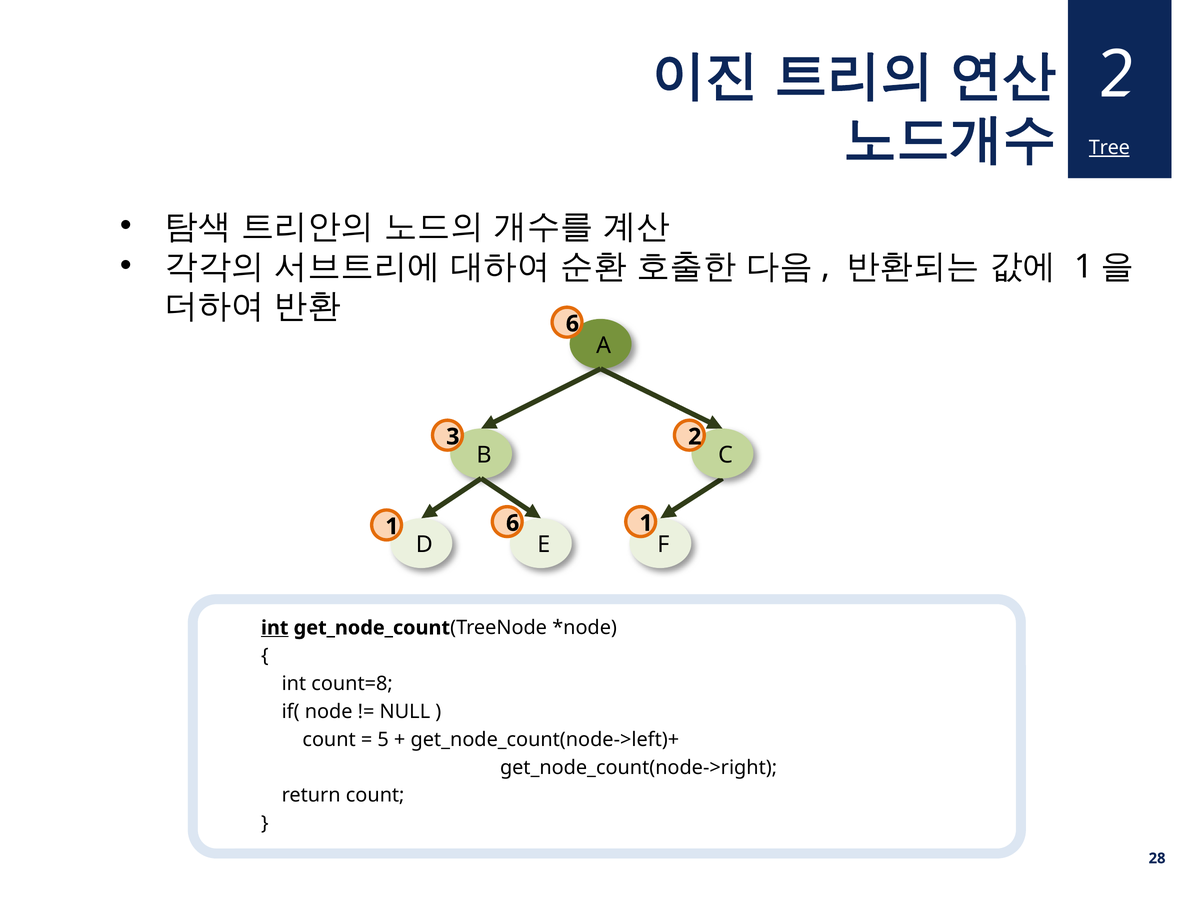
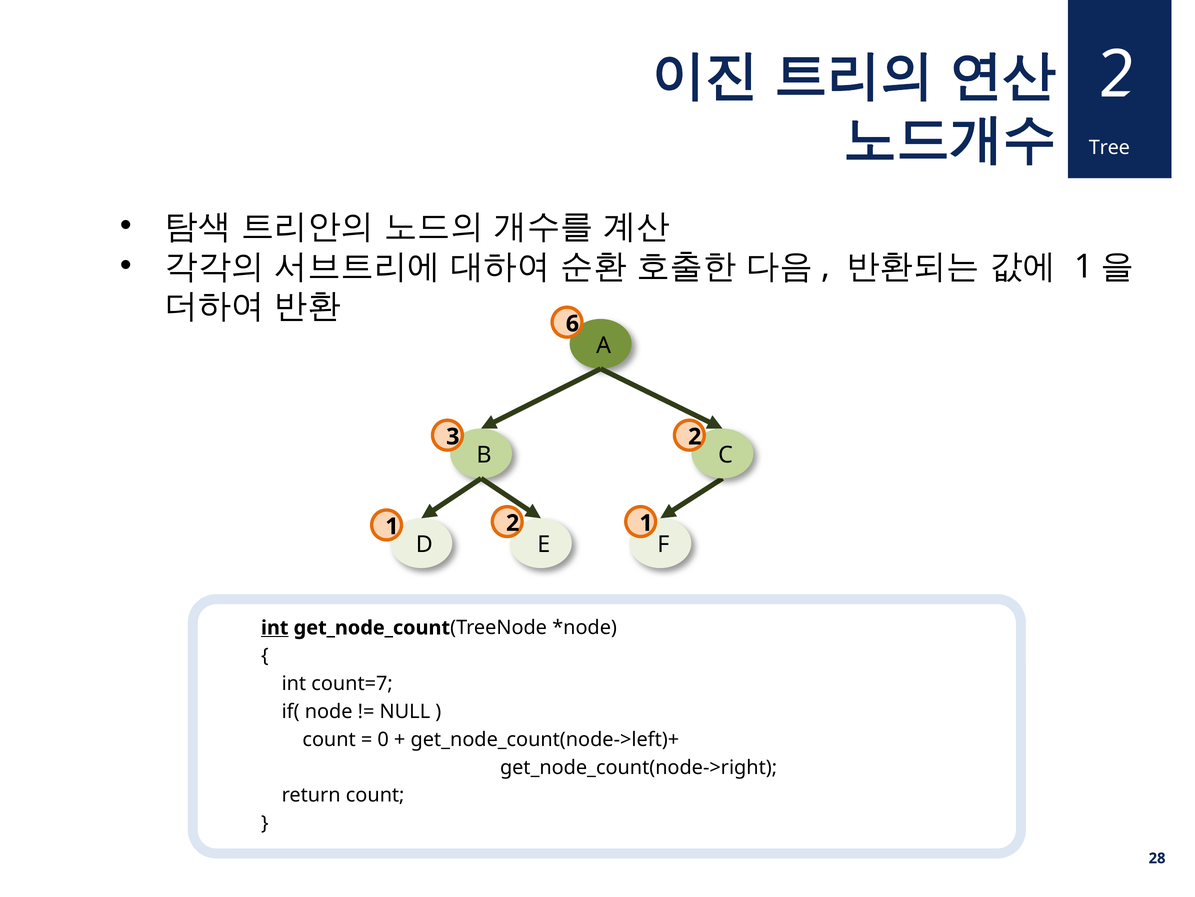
Tree underline: present -> none (1109, 148)
6: 6 -> 2 (513, 523)
count=8: count=8 -> count=7 (352, 683)
5: 5 -> 0 (383, 739)
